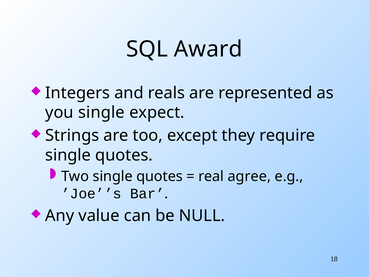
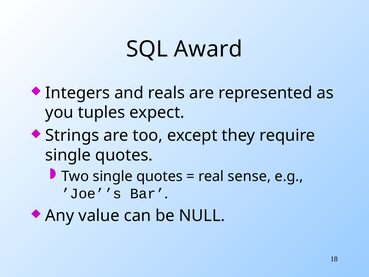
you single: single -> tuples (102, 112)
agree: agree -> sense (249, 176)
